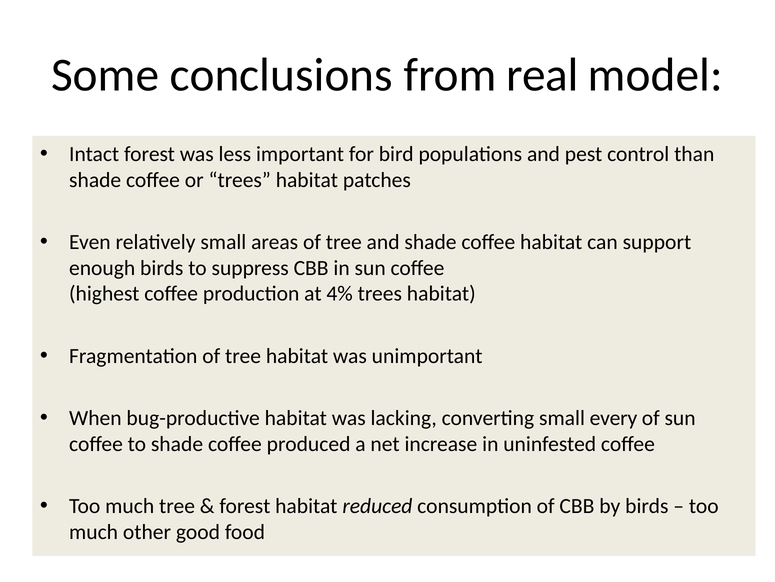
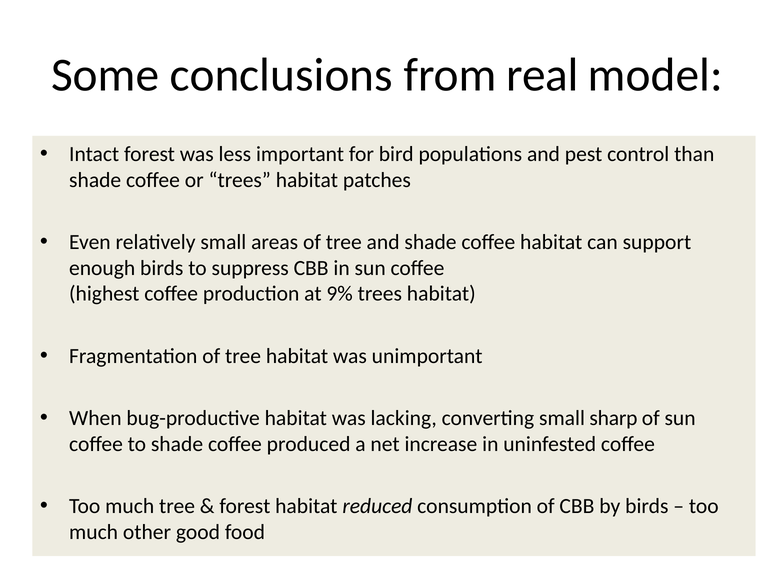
4%: 4% -> 9% (340, 293)
every: every -> sharp (613, 418)
